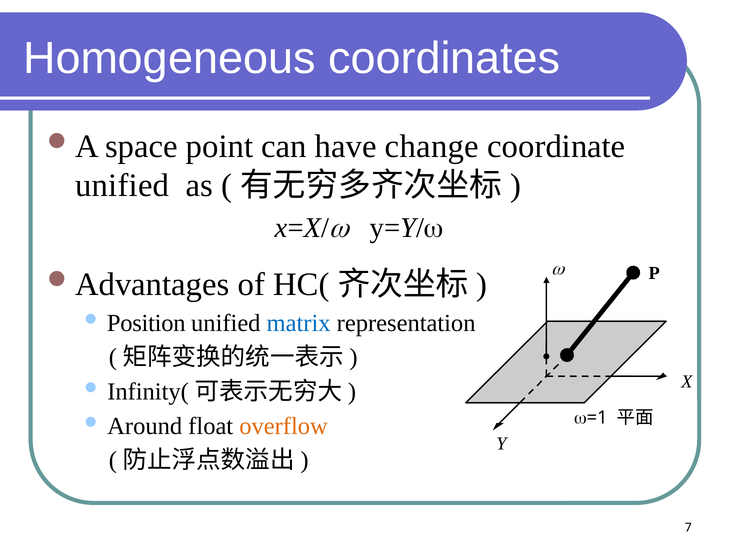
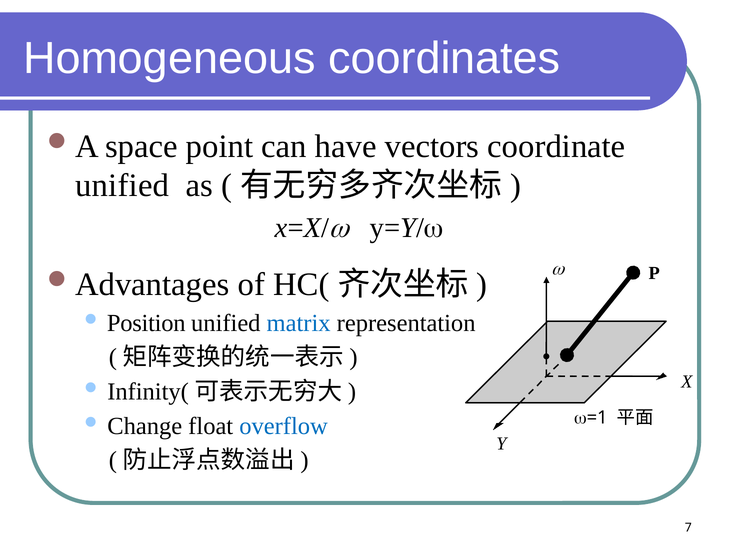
change: change -> vectors (432, 146)
Around: Around -> Change (145, 426)
overflow colour: orange -> blue (284, 426)
